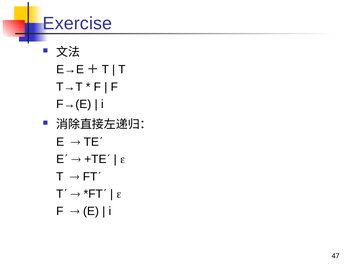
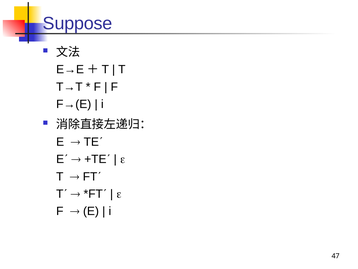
Exercise: Exercise -> Suppose (78, 23)
